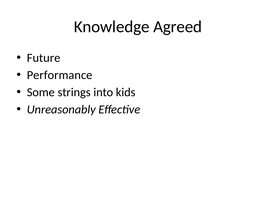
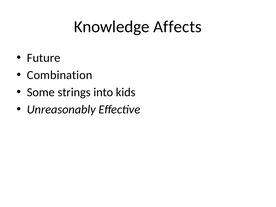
Agreed: Agreed -> Affects (178, 27)
Performance: Performance -> Combination (60, 75)
